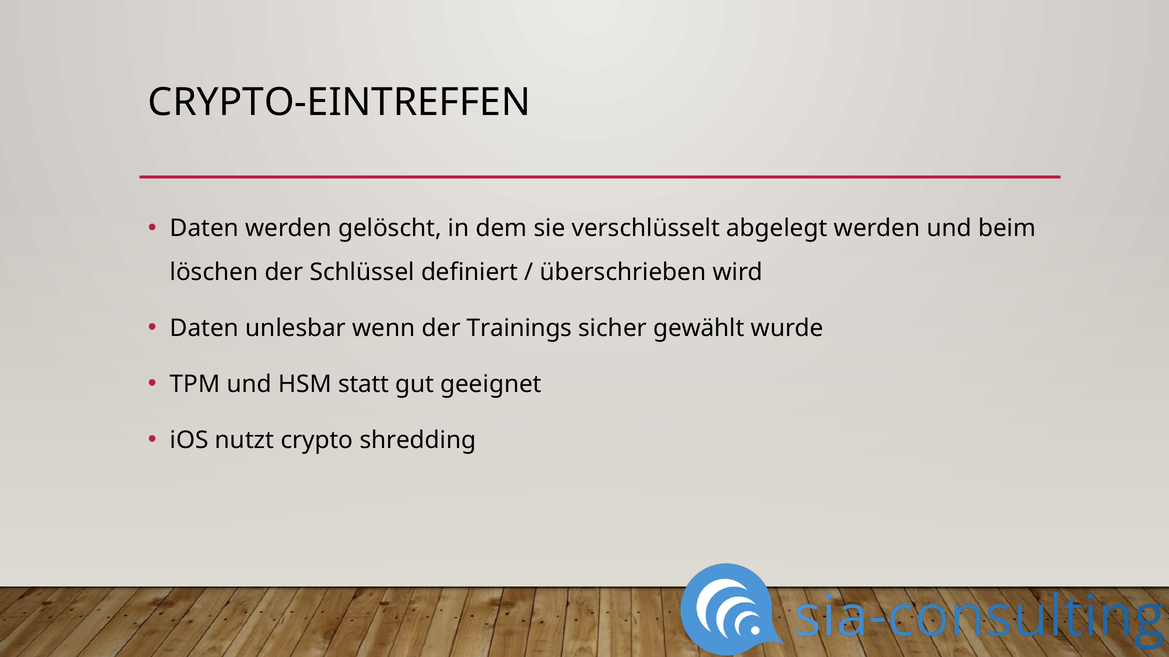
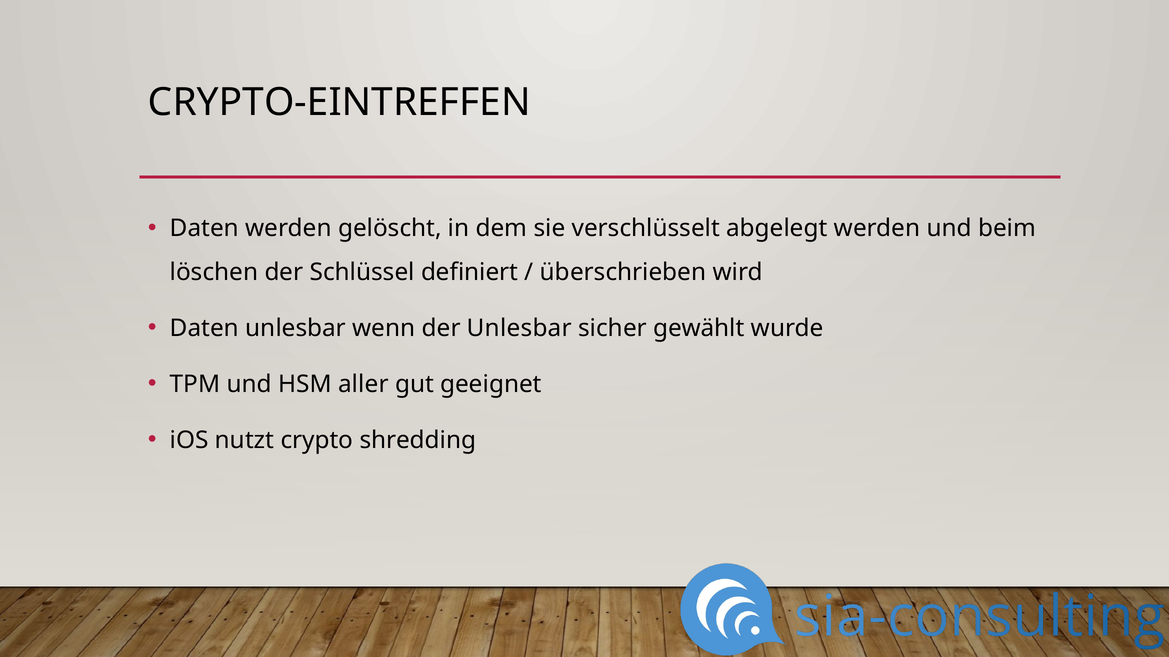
der Trainings: Trainings -> Unlesbar (519, 328)
statt: statt -> aller (363, 384)
